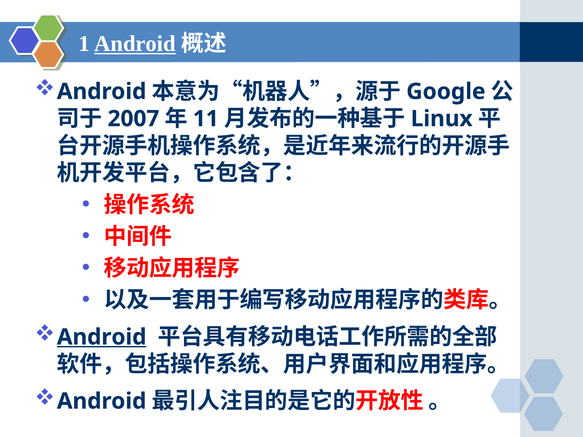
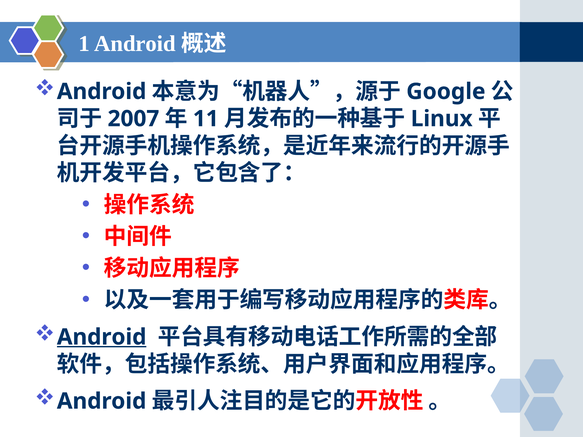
Android underline: present -> none (135, 44)
